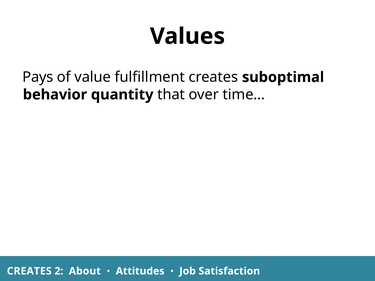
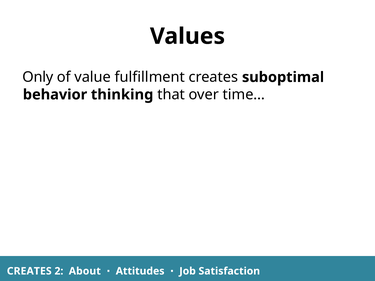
Pays: Pays -> Only (38, 77)
quantity: quantity -> thinking (122, 95)
